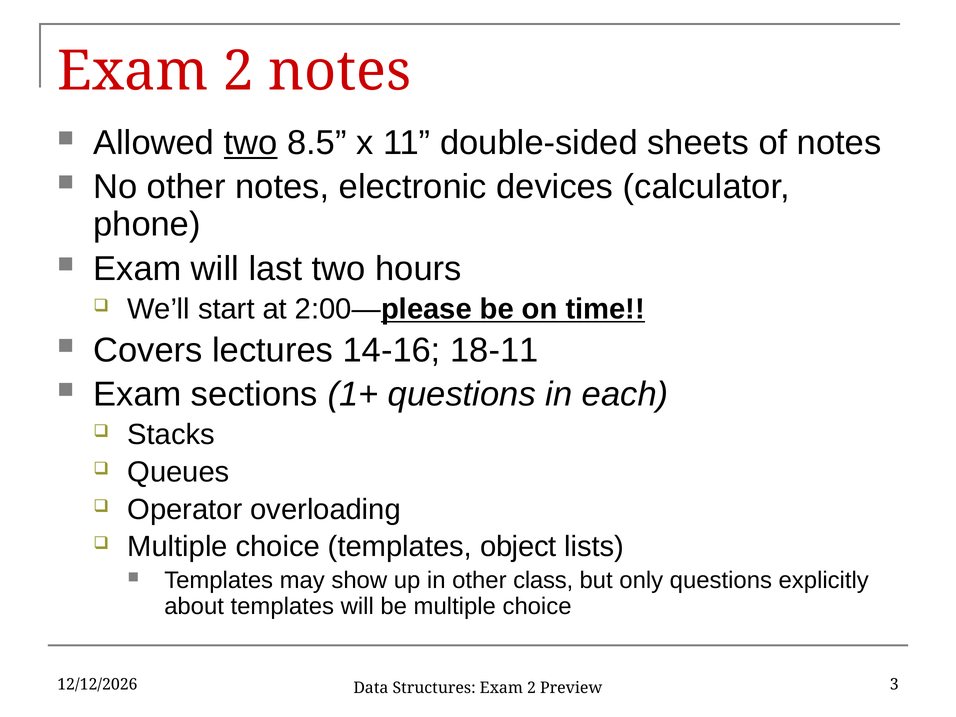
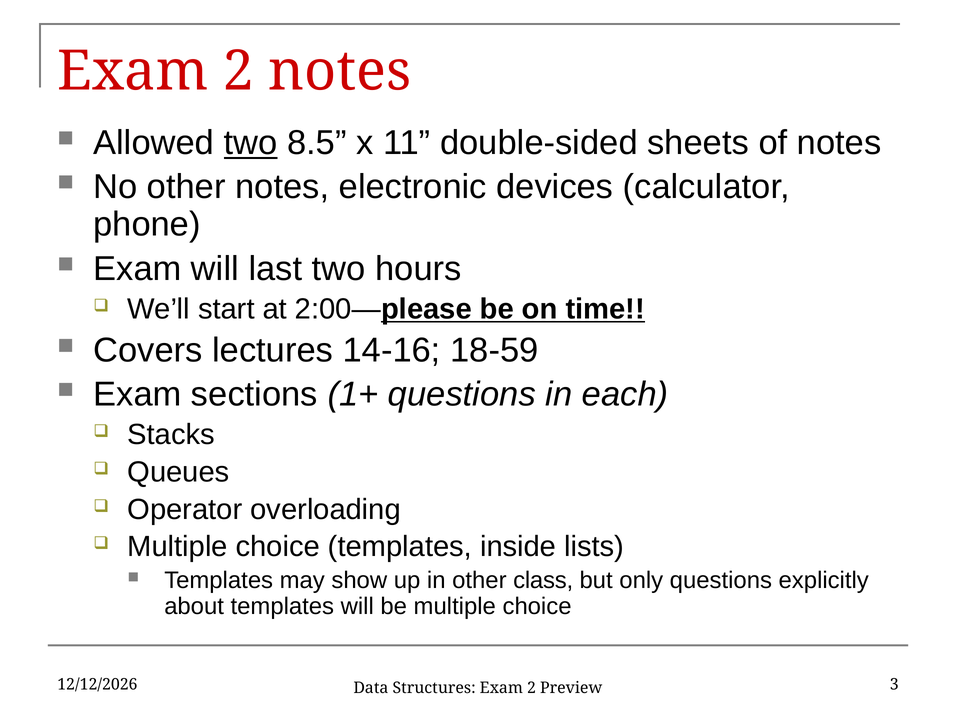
18-11: 18-11 -> 18-59 (494, 350)
object: object -> inside (518, 547)
